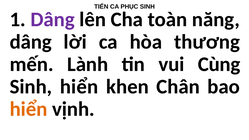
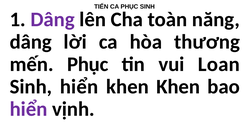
mến Lành: Lành -> Phục (88, 64)
Cùng: Cùng -> Loan (219, 64)
khen Chân: Chân -> Khen (178, 87)
hiển colour: orange -> purple (29, 109)
